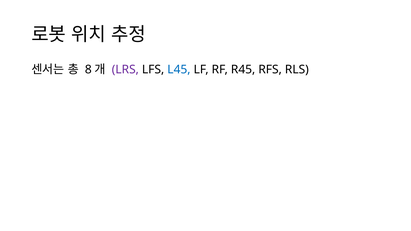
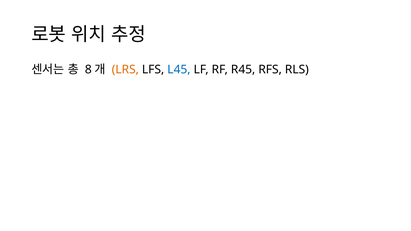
LRS colour: purple -> orange (125, 69)
